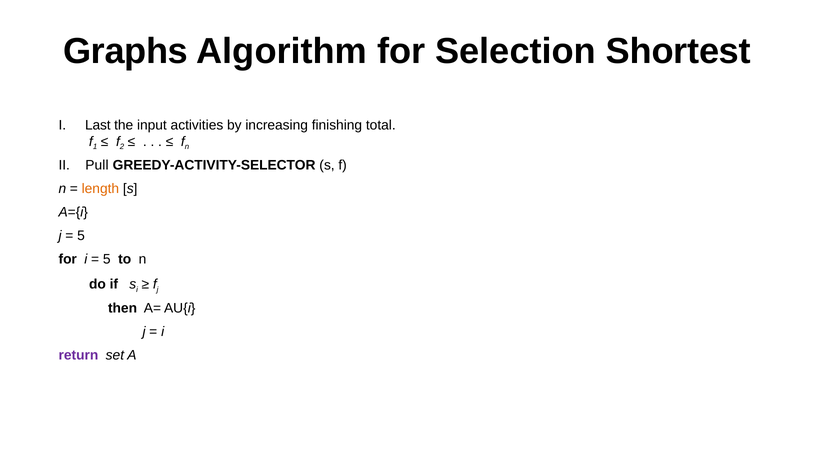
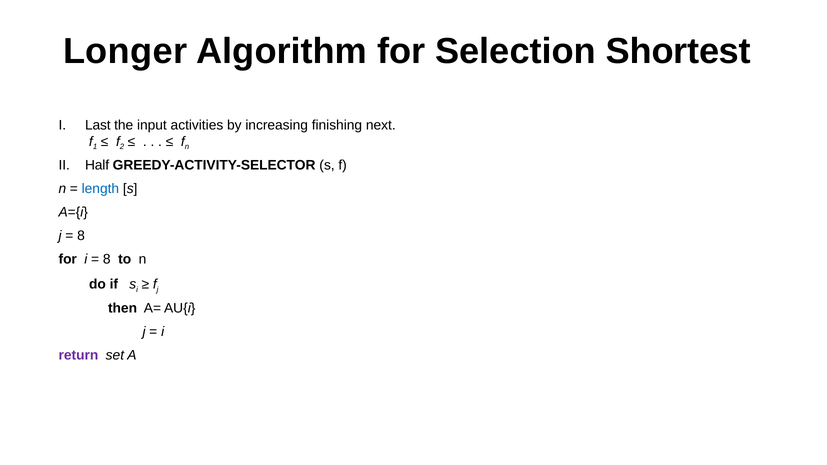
Graphs: Graphs -> Longer (125, 51)
total: total -> next (381, 125)
Pull: Pull -> Half (97, 165)
length colour: orange -> blue (100, 189)
5: 5 -> 8 (81, 236)
5: 5 -> 8 (107, 259)
